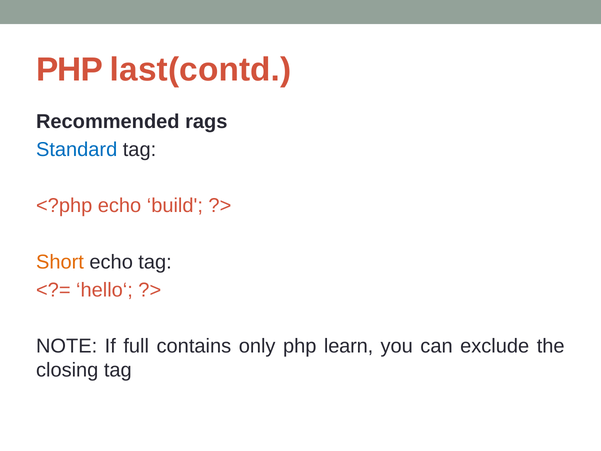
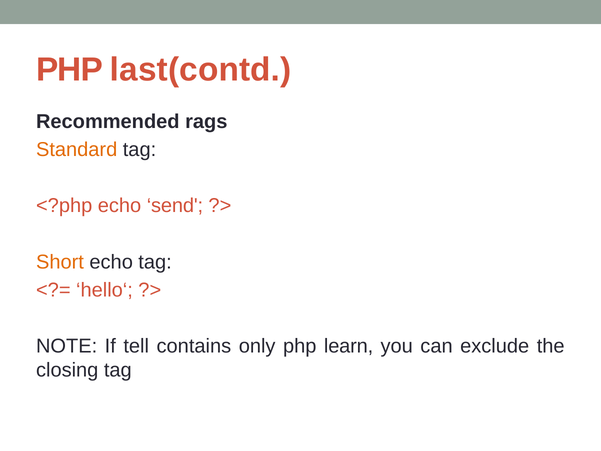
Standard colour: blue -> orange (77, 150)
build: build -> send (175, 206)
full: full -> tell (136, 346)
